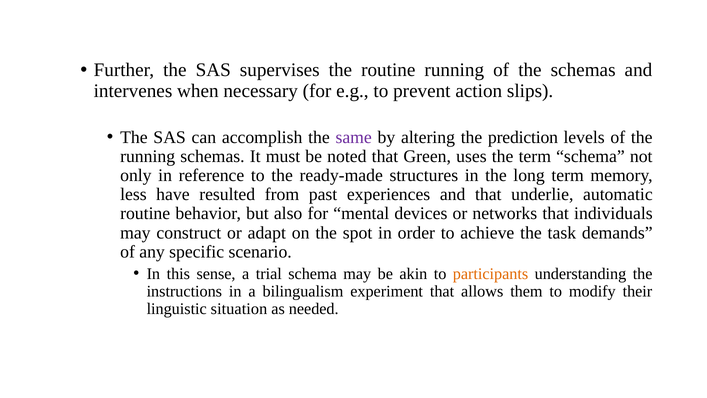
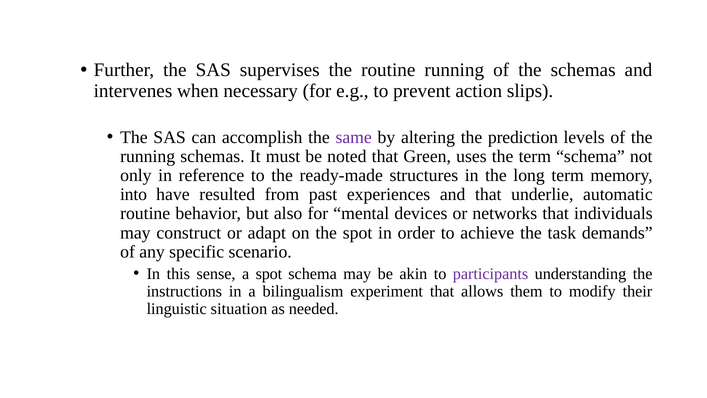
less: less -> into (133, 194)
a trial: trial -> spot (269, 274)
participants colour: orange -> purple (491, 274)
